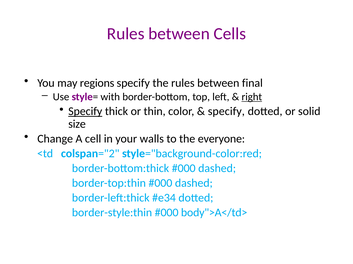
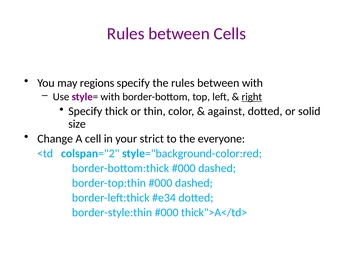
between final: final -> with (252, 83)
Specify underline: present -> none (85, 112)
specify: specify -> against (226, 112)
walls: walls -> strict (152, 139)
body">A</td>: body">A</td> -> thick">A</td> (214, 213)
